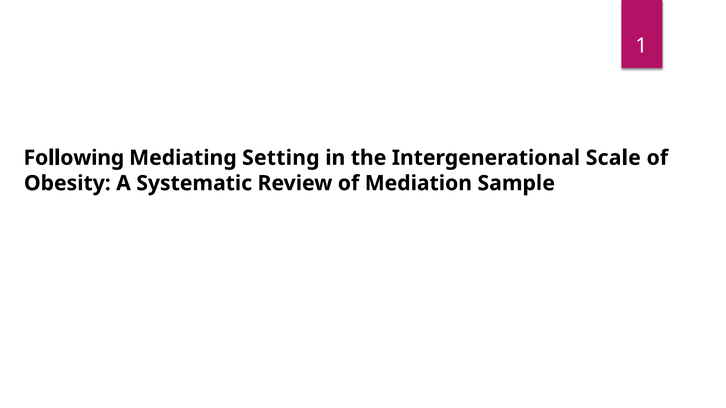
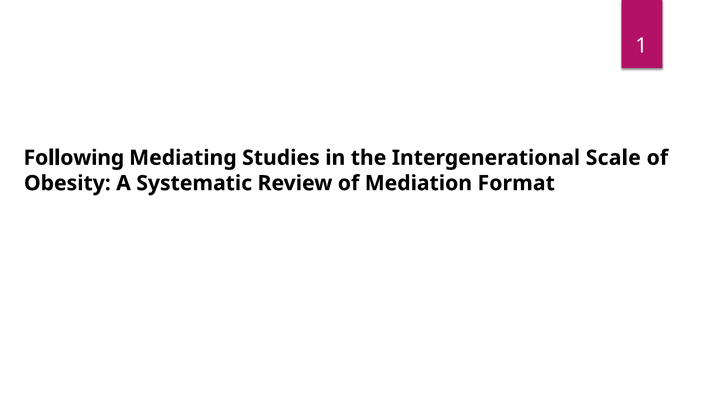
Setting: Setting -> Studies (281, 158)
Sample: Sample -> Format (516, 183)
